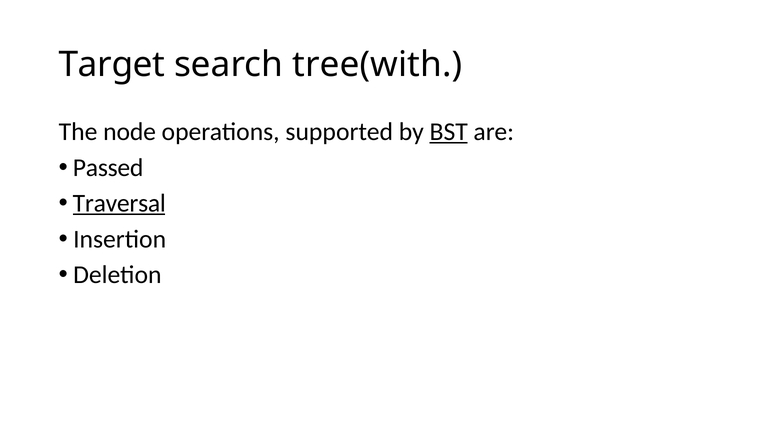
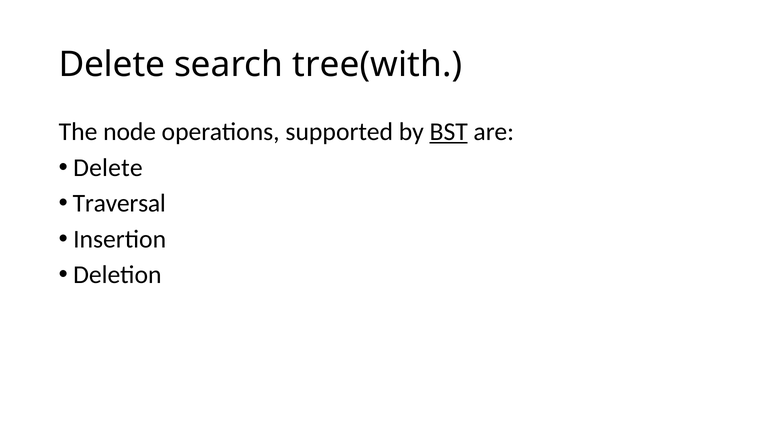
Target: Target -> Delete (112, 65)
Passed: Passed -> Delete (108, 168)
Traversal underline: present -> none (119, 203)
